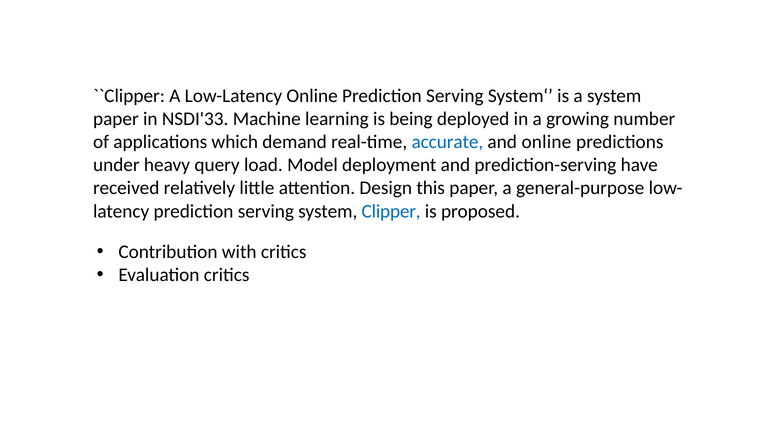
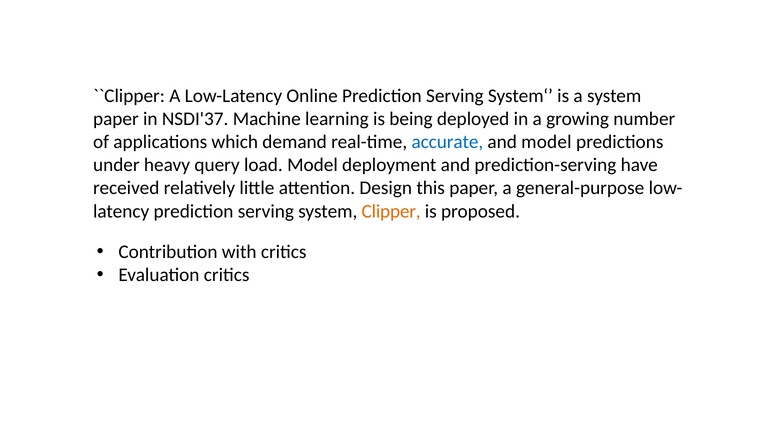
NSDI'33: NSDI'33 -> NSDI'37 (195, 119)
and online: online -> model (546, 142)
Clipper colour: blue -> orange (391, 211)
